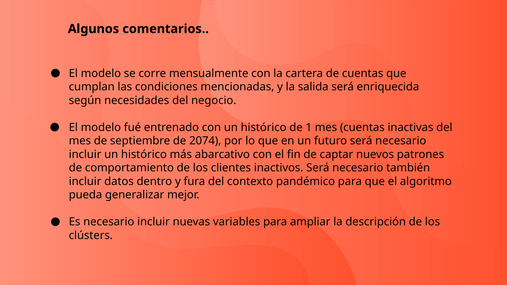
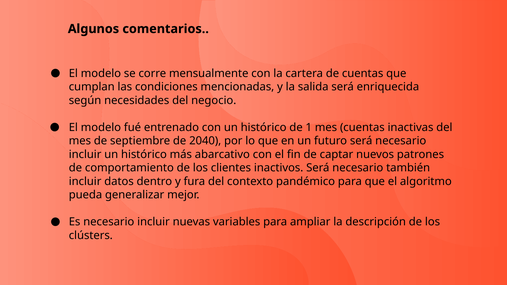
2074: 2074 -> 2040 (205, 141)
